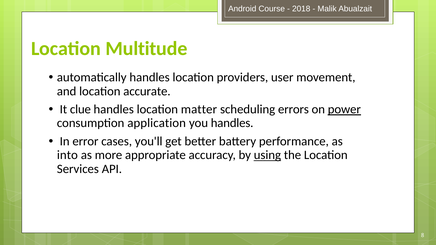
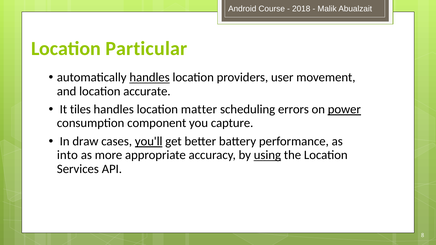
Multitude: Multitude -> Particular (146, 49)
handles underline: none -> present (150, 78)
clue: clue -> tiles (80, 110)
application: application -> component (157, 123)
you handles: handles -> capture (232, 123)
error: error -> draw (85, 142)
you'll underline: none -> present (149, 142)
